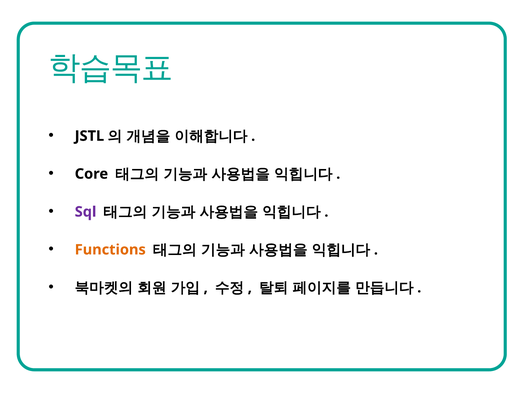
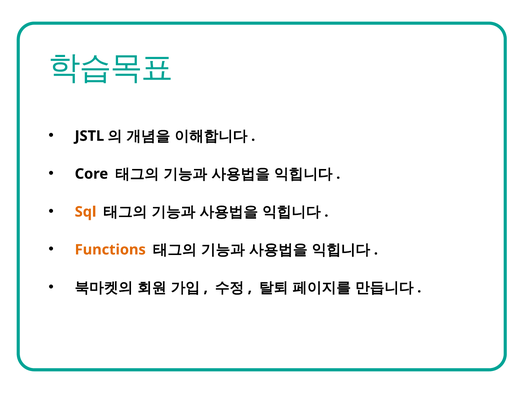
Sql colour: purple -> orange (86, 212)
